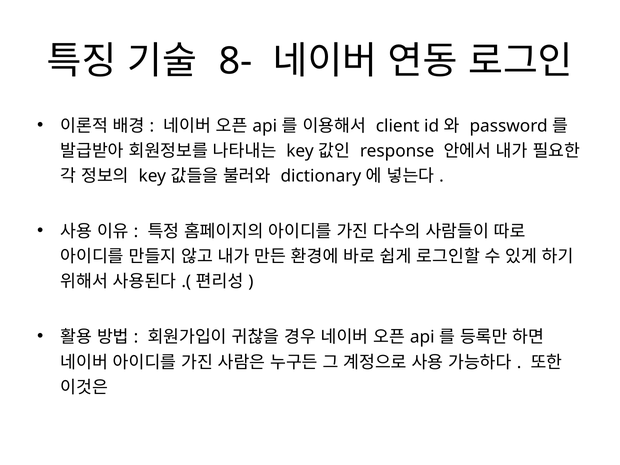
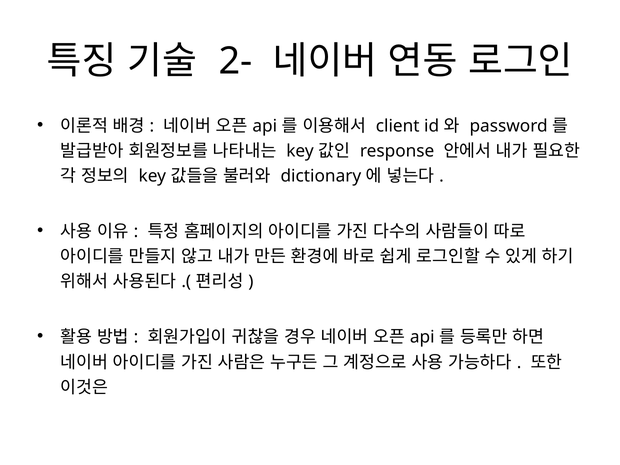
8-: 8- -> 2- (236, 61)
